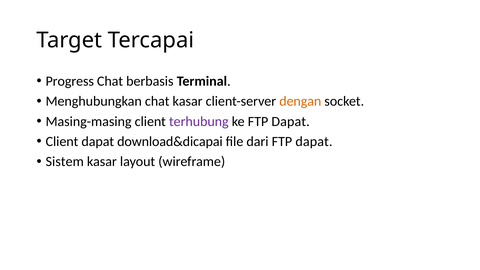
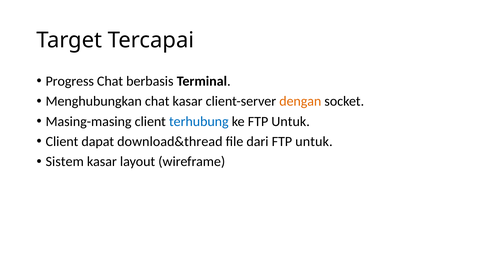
terhubung colour: purple -> blue (199, 121)
ke FTP Dapat: Dapat -> Untuk (291, 121)
download&dicapai: download&dicapai -> download&thread (170, 142)
dari FTP dapat: dapat -> untuk (314, 142)
